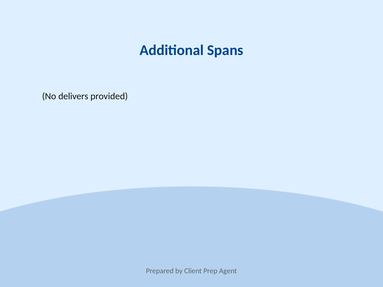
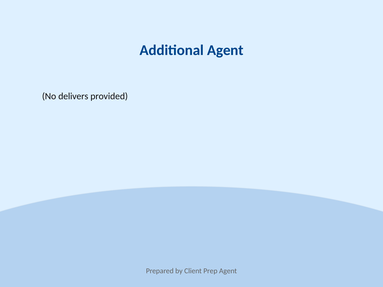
Additional Spans: Spans -> Agent (225, 50)
